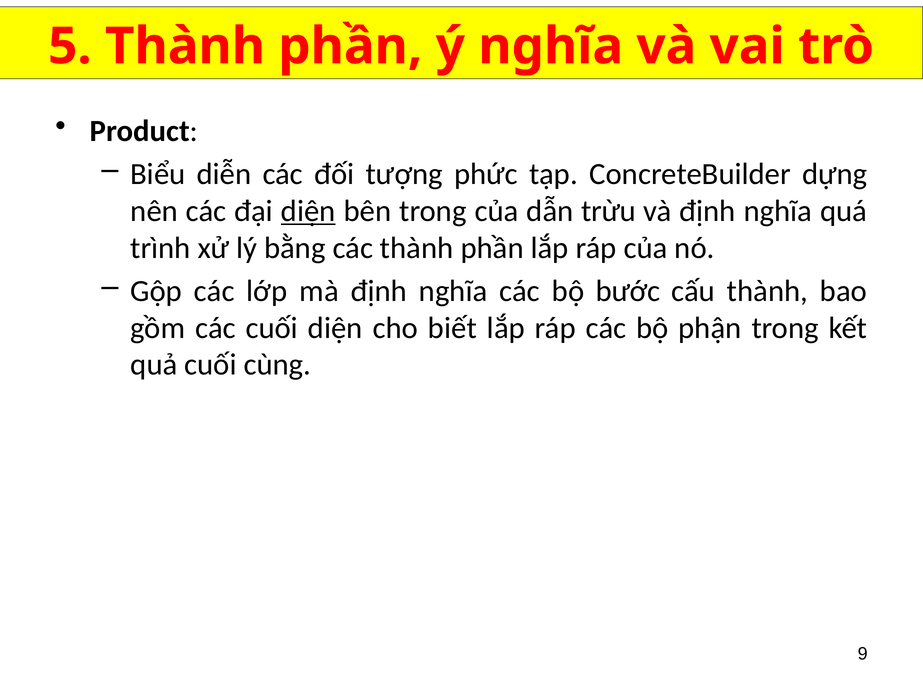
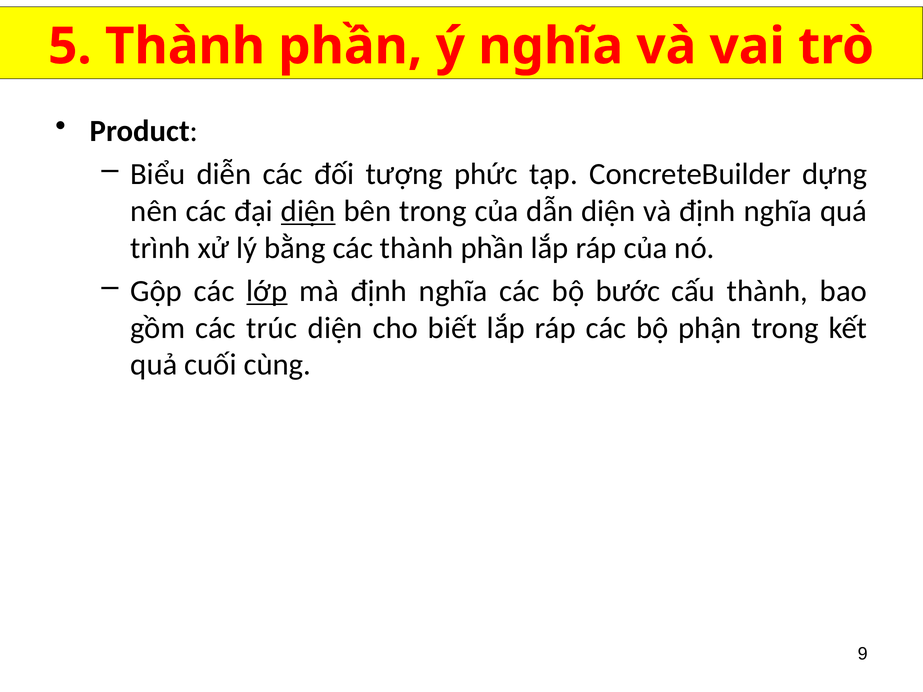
dẫn trừu: trừu -> diện (609, 211)
lớp underline: none -> present (267, 291)
các cuối: cuối -> trúc (272, 328)
